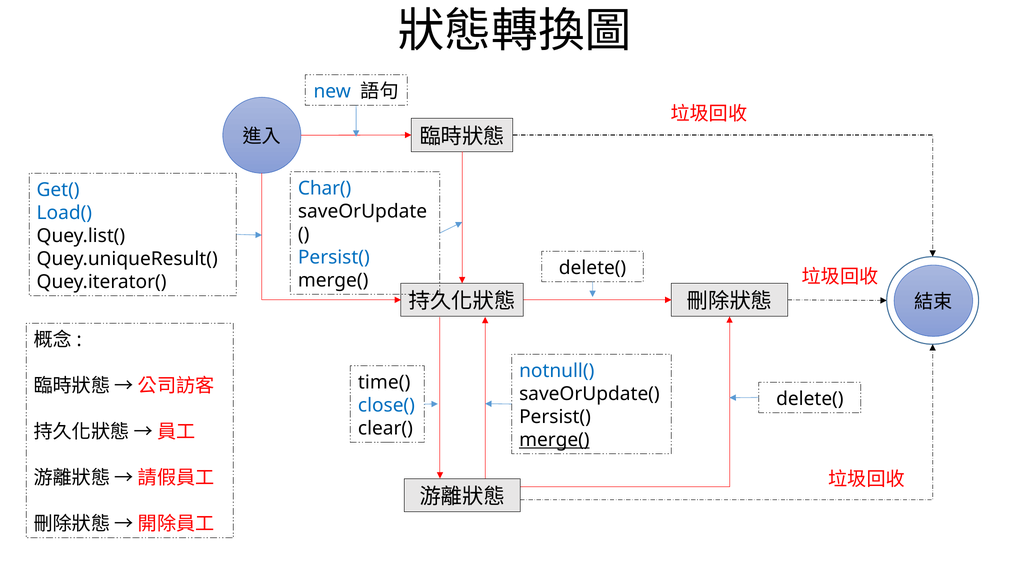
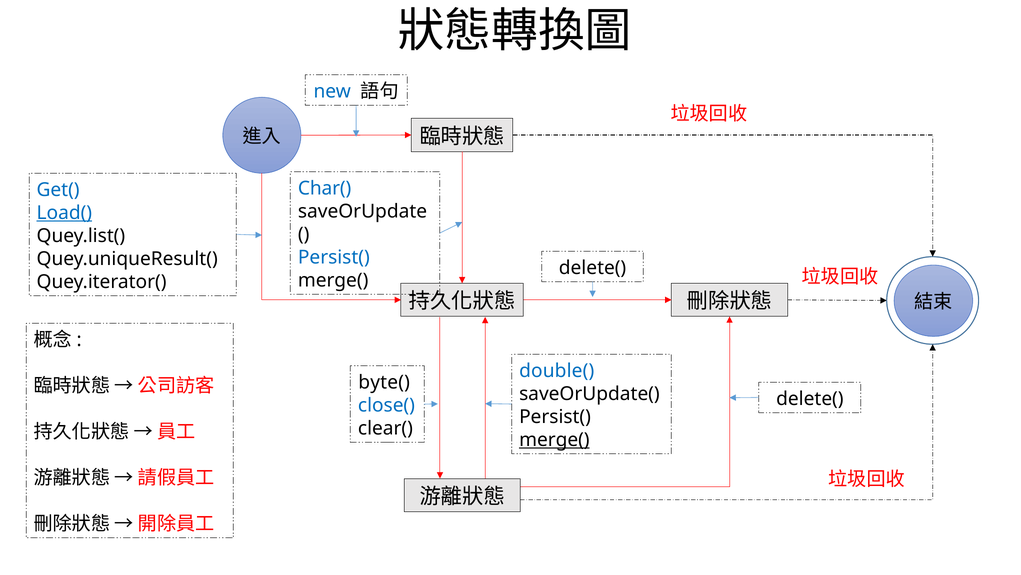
Load( underline: none -> present (64, 212)
notnull(: notnull( -> double( (557, 370)
time(: time( -> byte( (384, 382)
